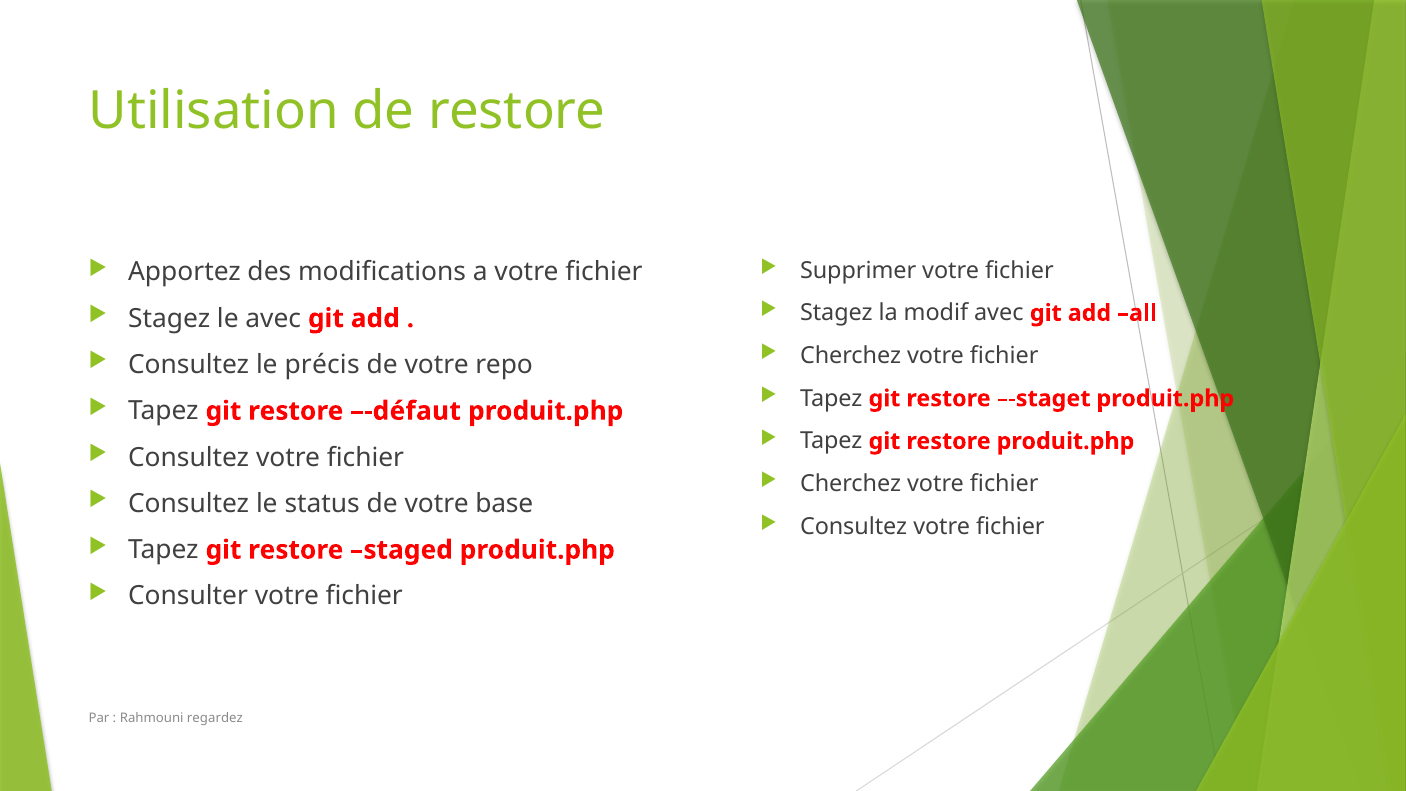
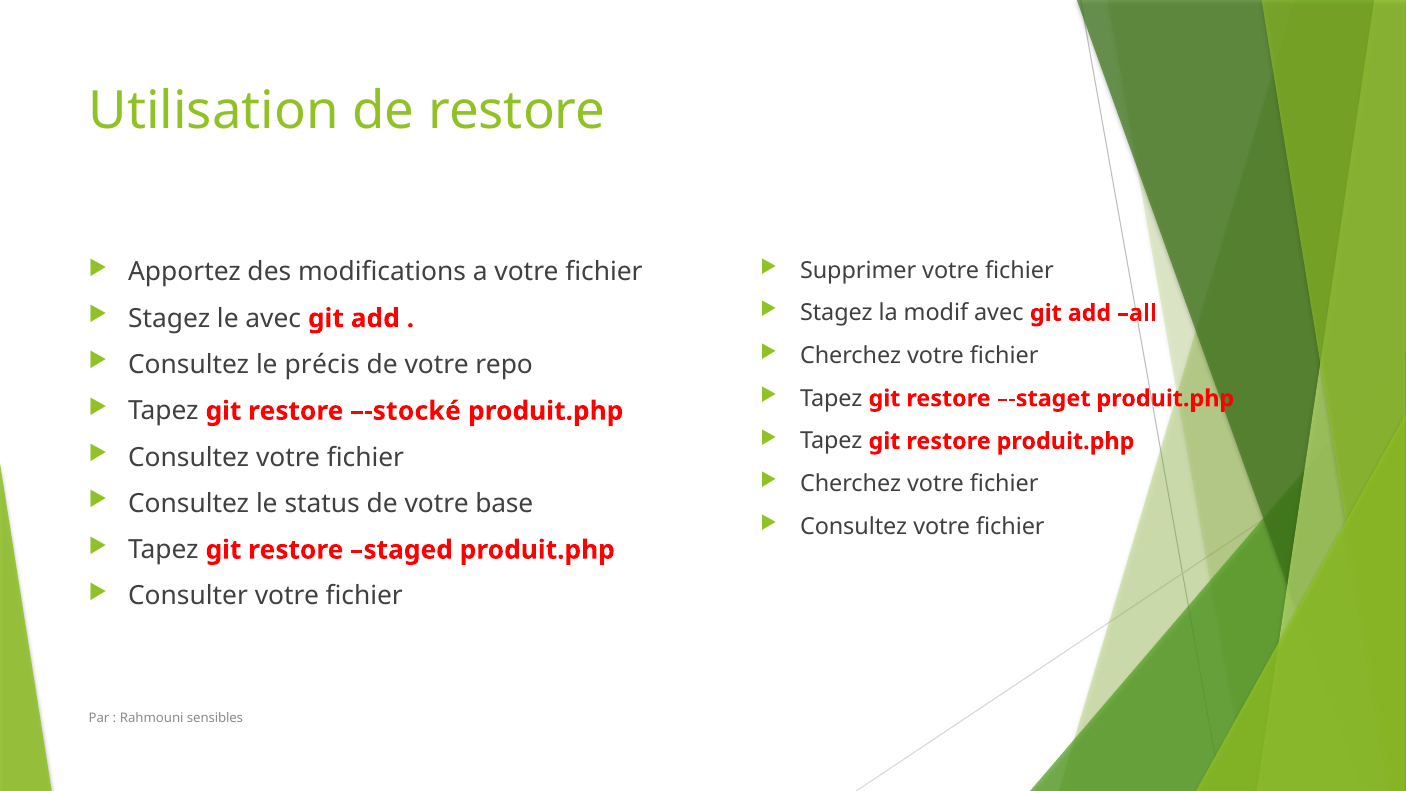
–-défaut: –-défaut -> –-stocké (406, 411)
regardez: regardez -> sensibles (215, 718)
